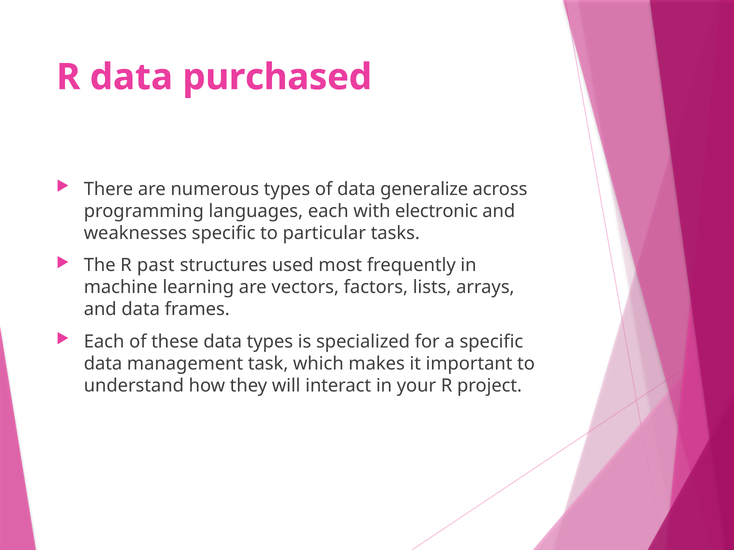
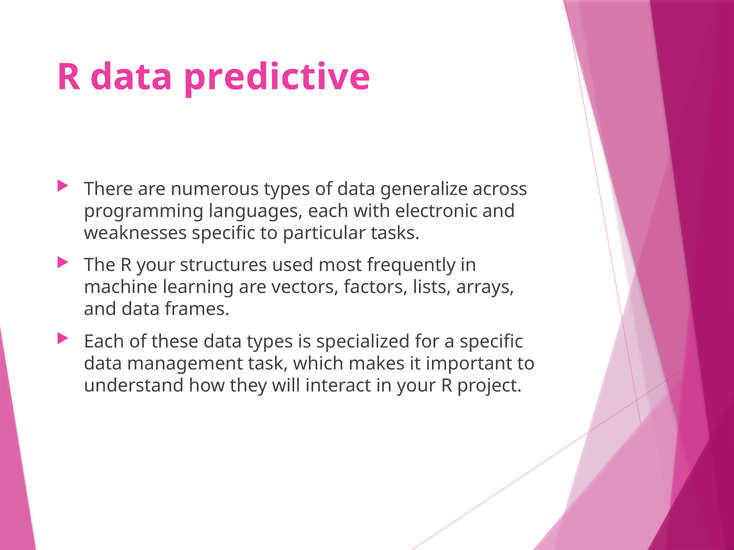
purchased: purchased -> predictive (277, 77)
R past: past -> your (156, 266)
